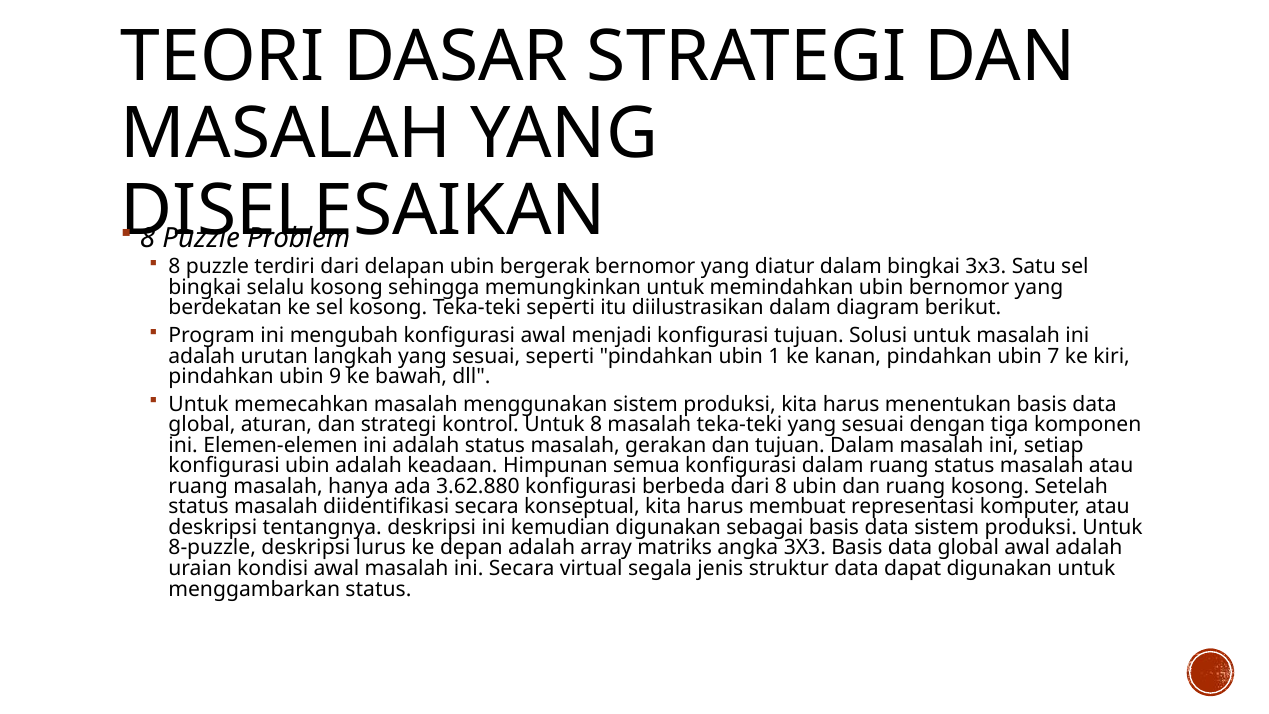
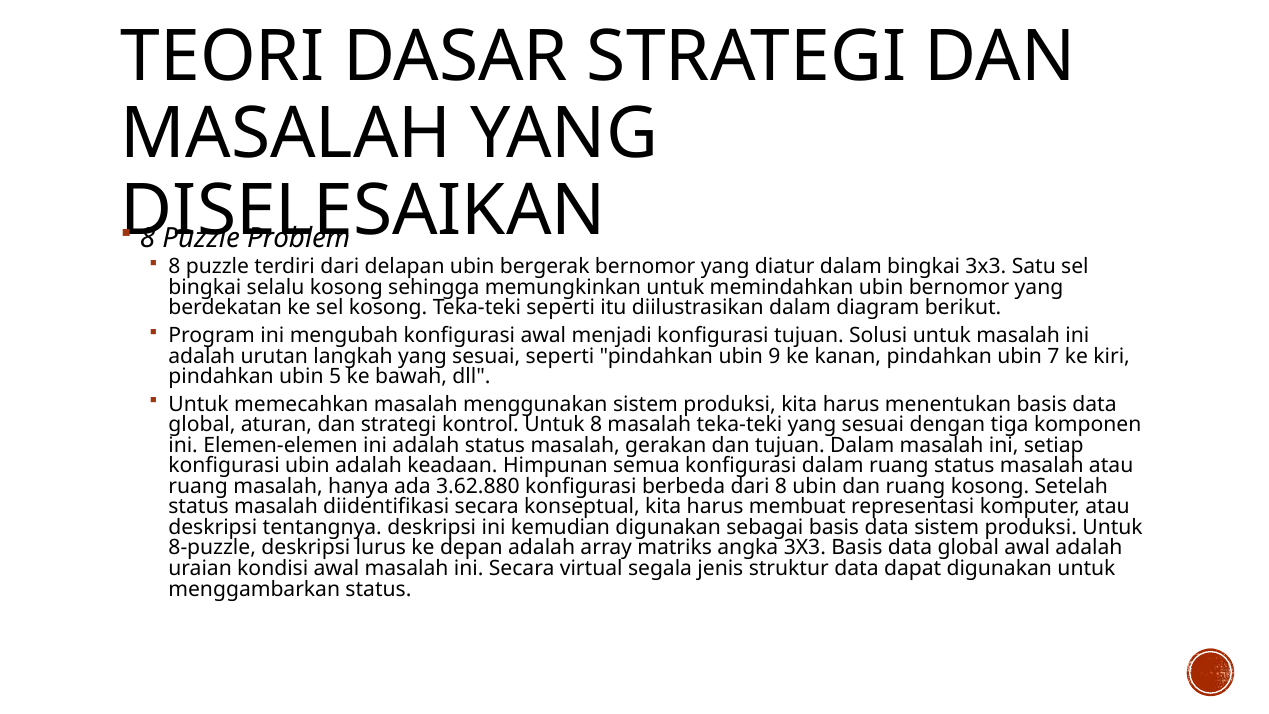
1: 1 -> 9 (774, 356)
9: 9 -> 5 (335, 376)
